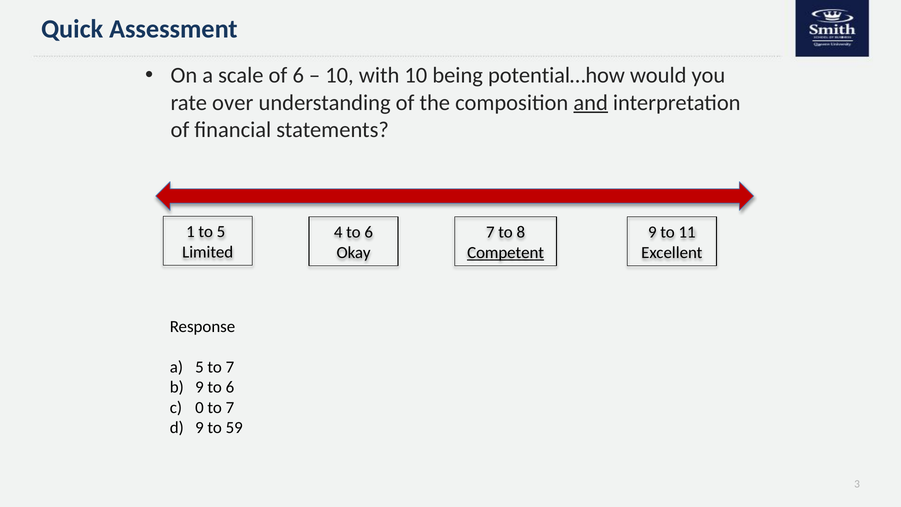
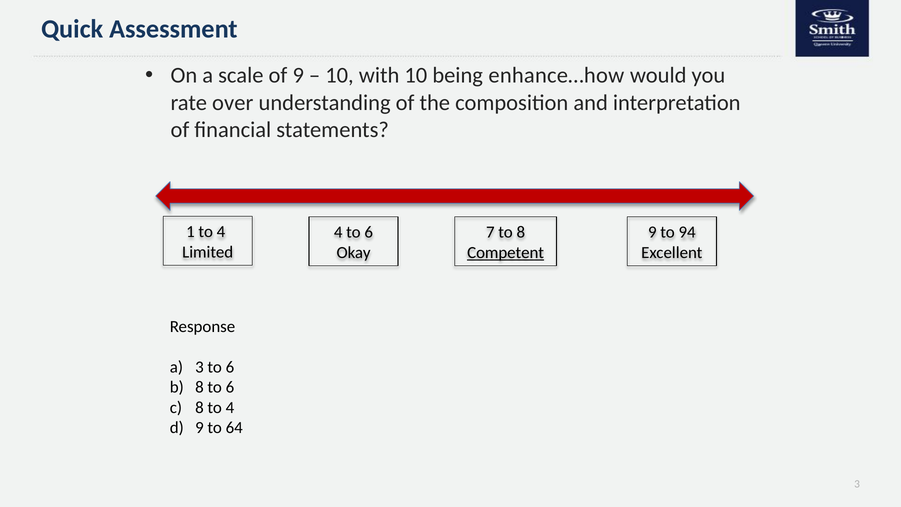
of 6: 6 -> 9 (298, 76)
potential…how: potential…how -> enhance…how (556, 76)
and underline: present -> none (591, 103)
1 to 5: 5 -> 4 (221, 232)
11: 11 -> 94 (687, 232)
a 5: 5 -> 3 (199, 367)
7: 7 -> 6 (230, 367)
9: 9 -> 8 (199, 387)
0: 0 -> 8 (199, 407)
7: 7 -> 4 (230, 407)
59: 59 -> 64 (234, 428)
